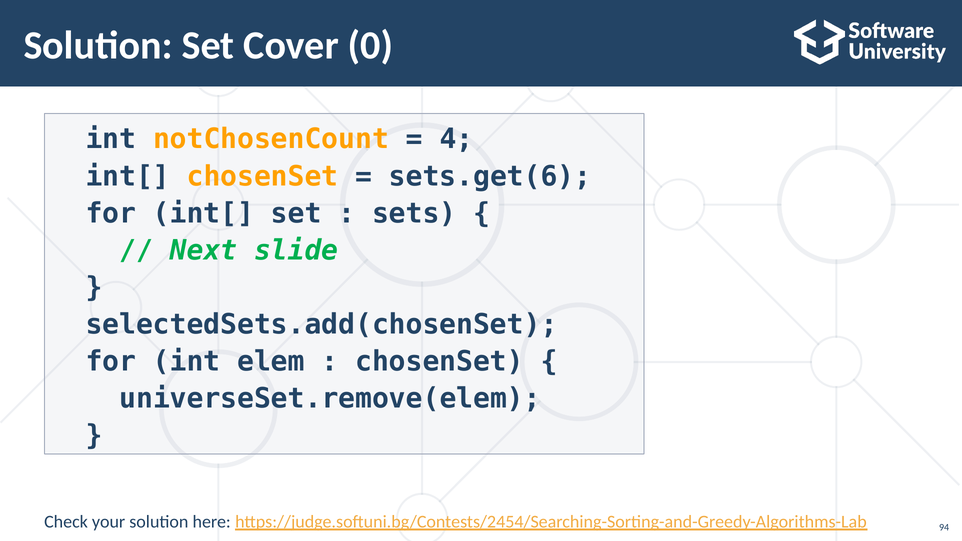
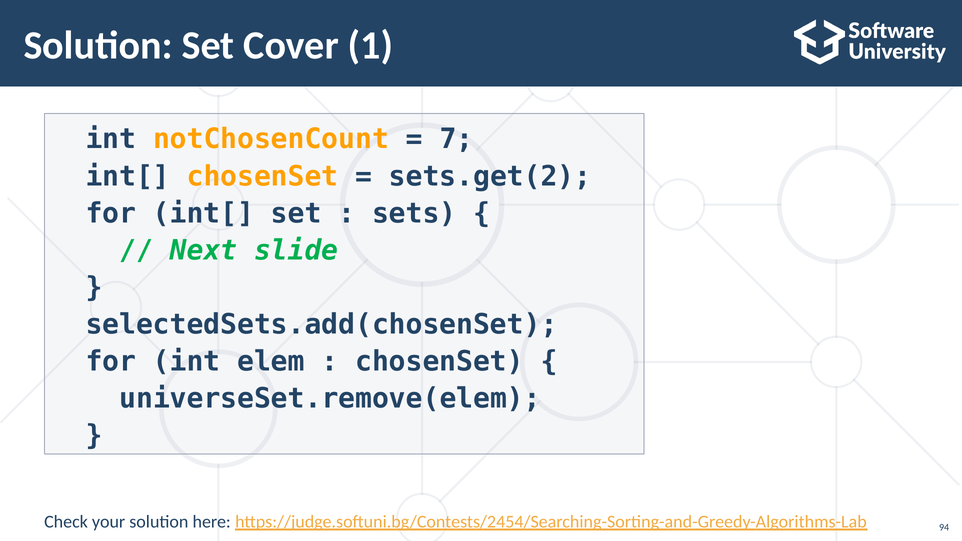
0: 0 -> 1 (370, 46)
4: 4 -> 7 (456, 139)
sets.get(6: sets.get(6 -> sets.get(2 (490, 176)
